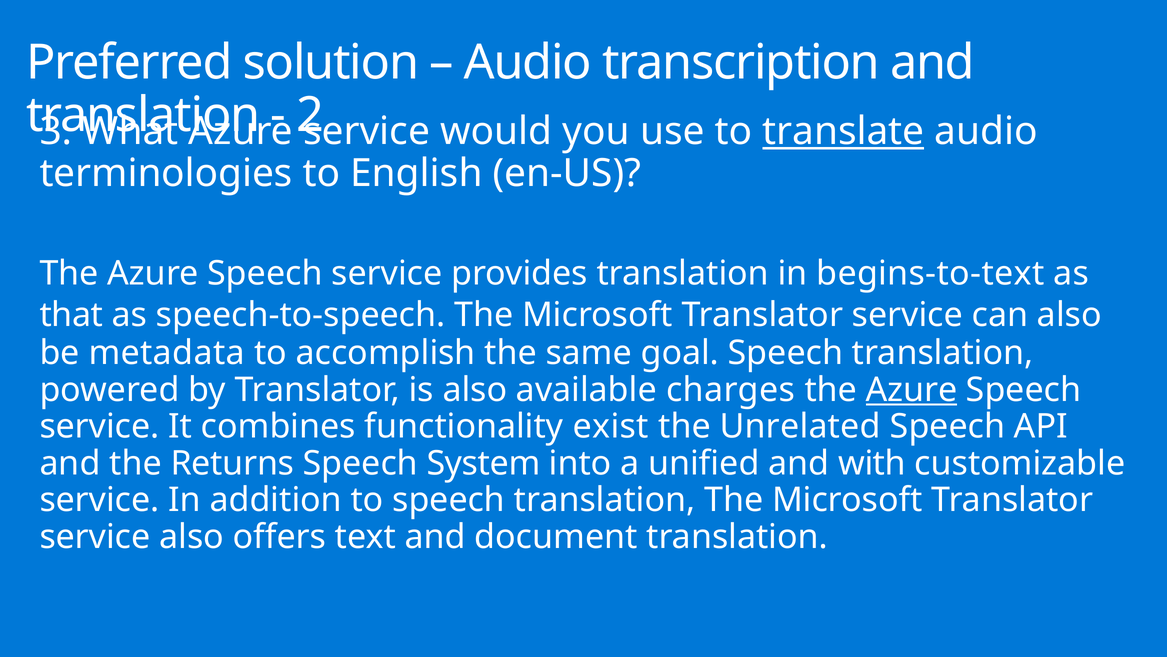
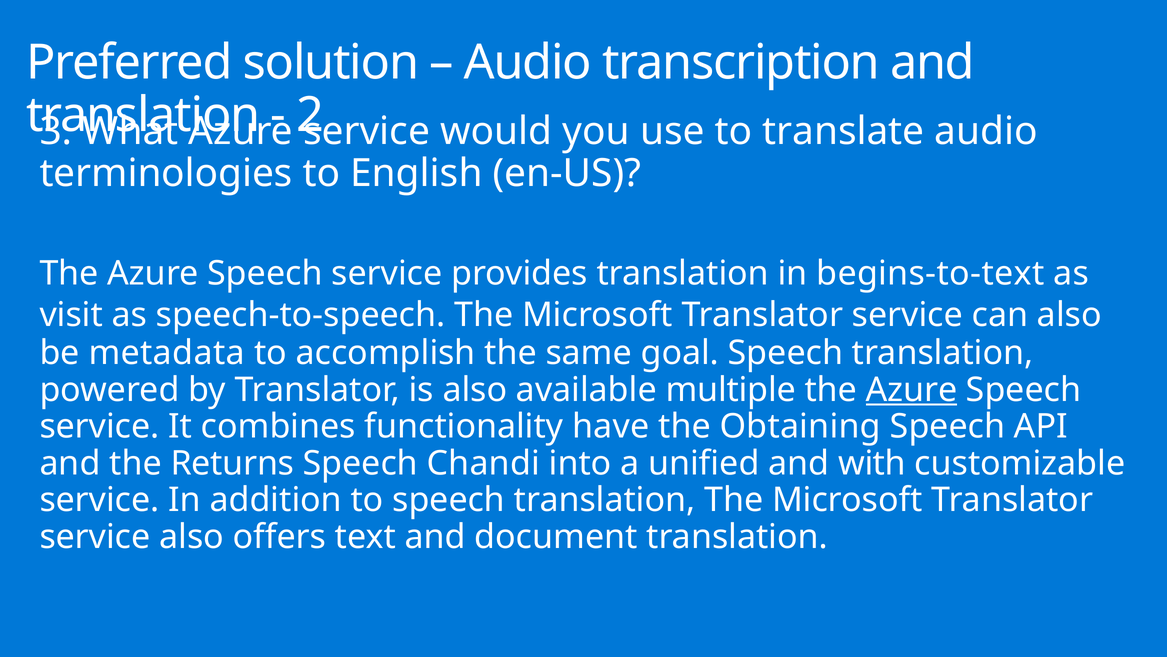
translate underline: present -> none (843, 131)
that: that -> visit (71, 315)
charges: charges -> multiple (731, 389)
exist: exist -> have (611, 426)
Unrelated: Unrelated -> Obtaining (800, 426)
System: System -> Chandi (483, 463)
